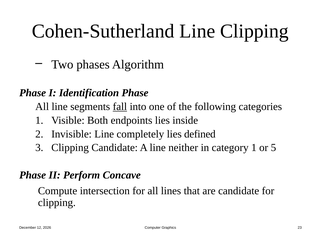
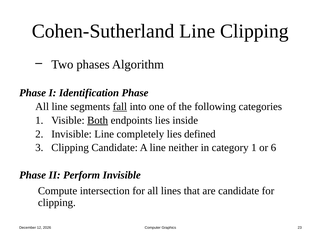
Both underline: none -> present (98, 120)
5: 5 -> 6 (273, 148)
Perform Concave: Concave -> Invisible (122, 175)
